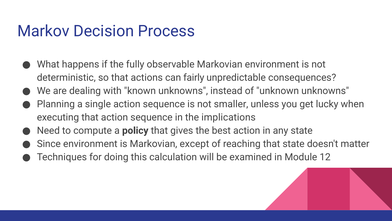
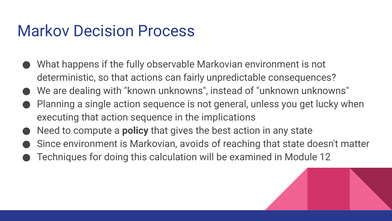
smaller: smaller -> general (231, 104)
except: except -> avoids (194, 143)
